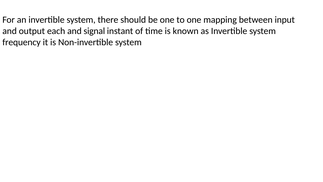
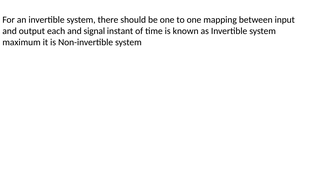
frequency: frequency -> maximum (22, 42)
